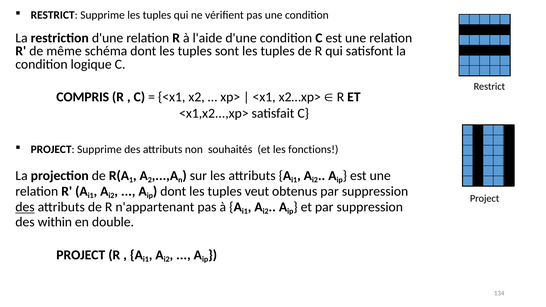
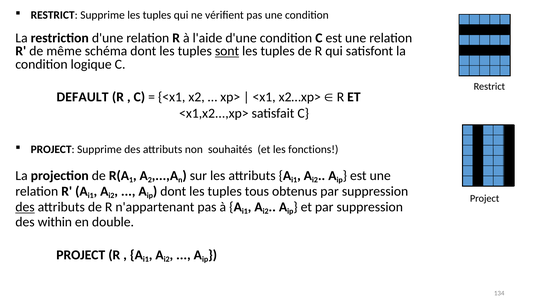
sont underline: none -> present (227, 51)
COMPRIS: COMPRIS -> DEFAULT (83, 97)
veut: veut -> tous (257, 192)
